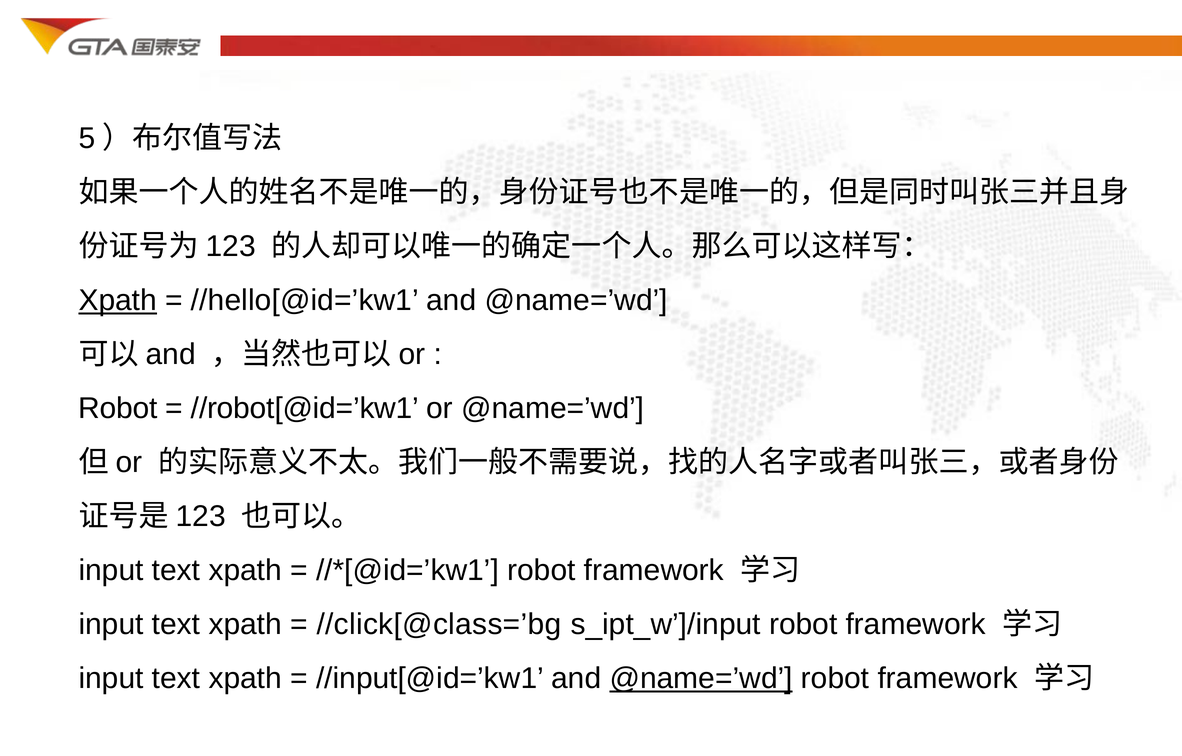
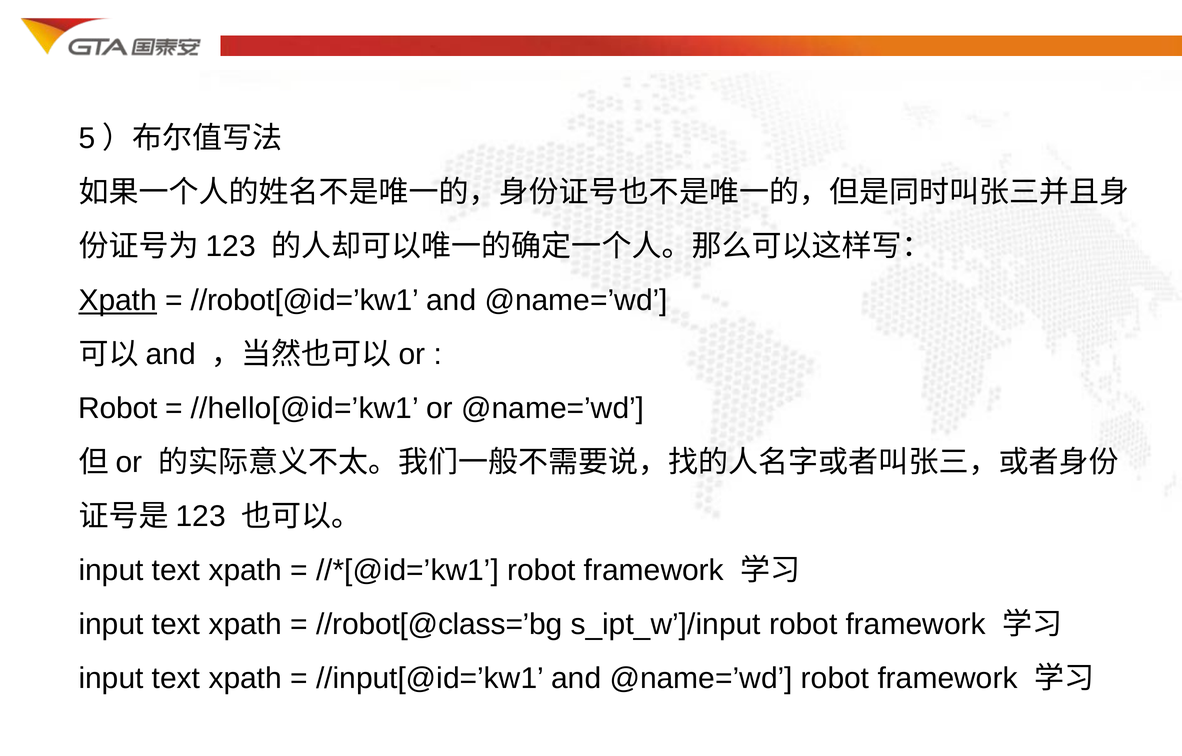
//hello[@id=’kw1: //hello[@id=’kw1 -> //robot[@id=’kw1 (305, 301)
//robot[@id=’kw1: //robot[@id=’kw1 -> //hello[@id=’kw1 (305, 409)
//click[@class=’bg: //click[@class=’bg -> //robot[@class=’bg (439, 625)
@name=’wd underline: present -> none (701, 679)
